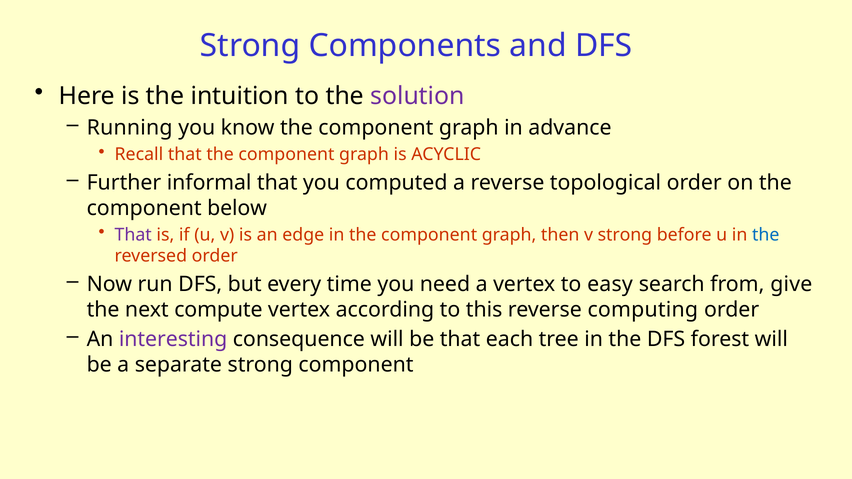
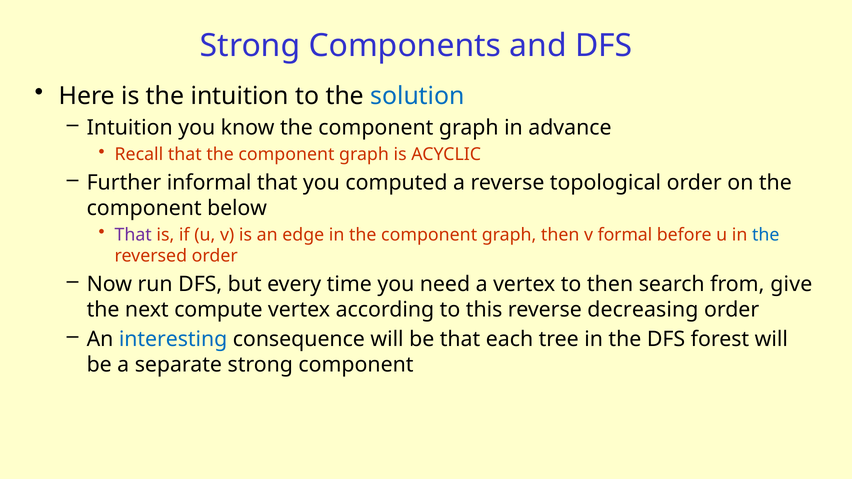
solution colour: purple -> blue (417, 96)
Running: Running -> Intuition (130, 128)
v strong: strong -> formal (625, 235)
to easy: easy -> then (610, 284)
computing: computing -> decreasing (643, 310)
interesting colour: purple -> blue (173, 340)
